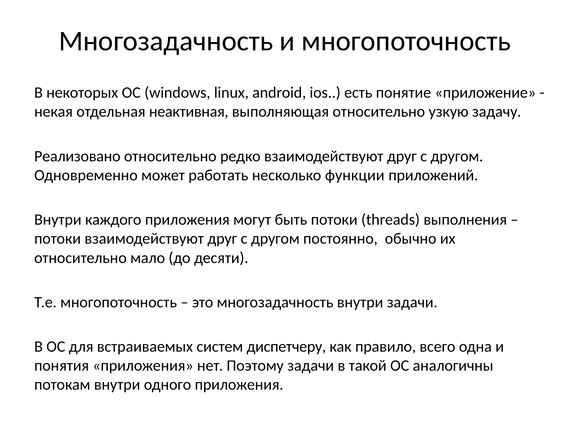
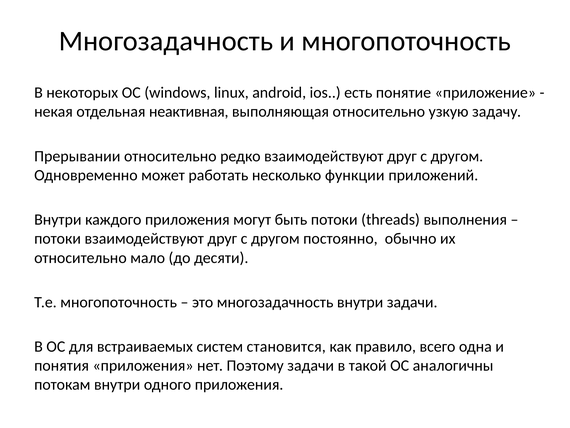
Реализовано: Реализовано -> Прерывании (77, 156)
диспетчеру: диспетчеру -> становится (286, 346)
